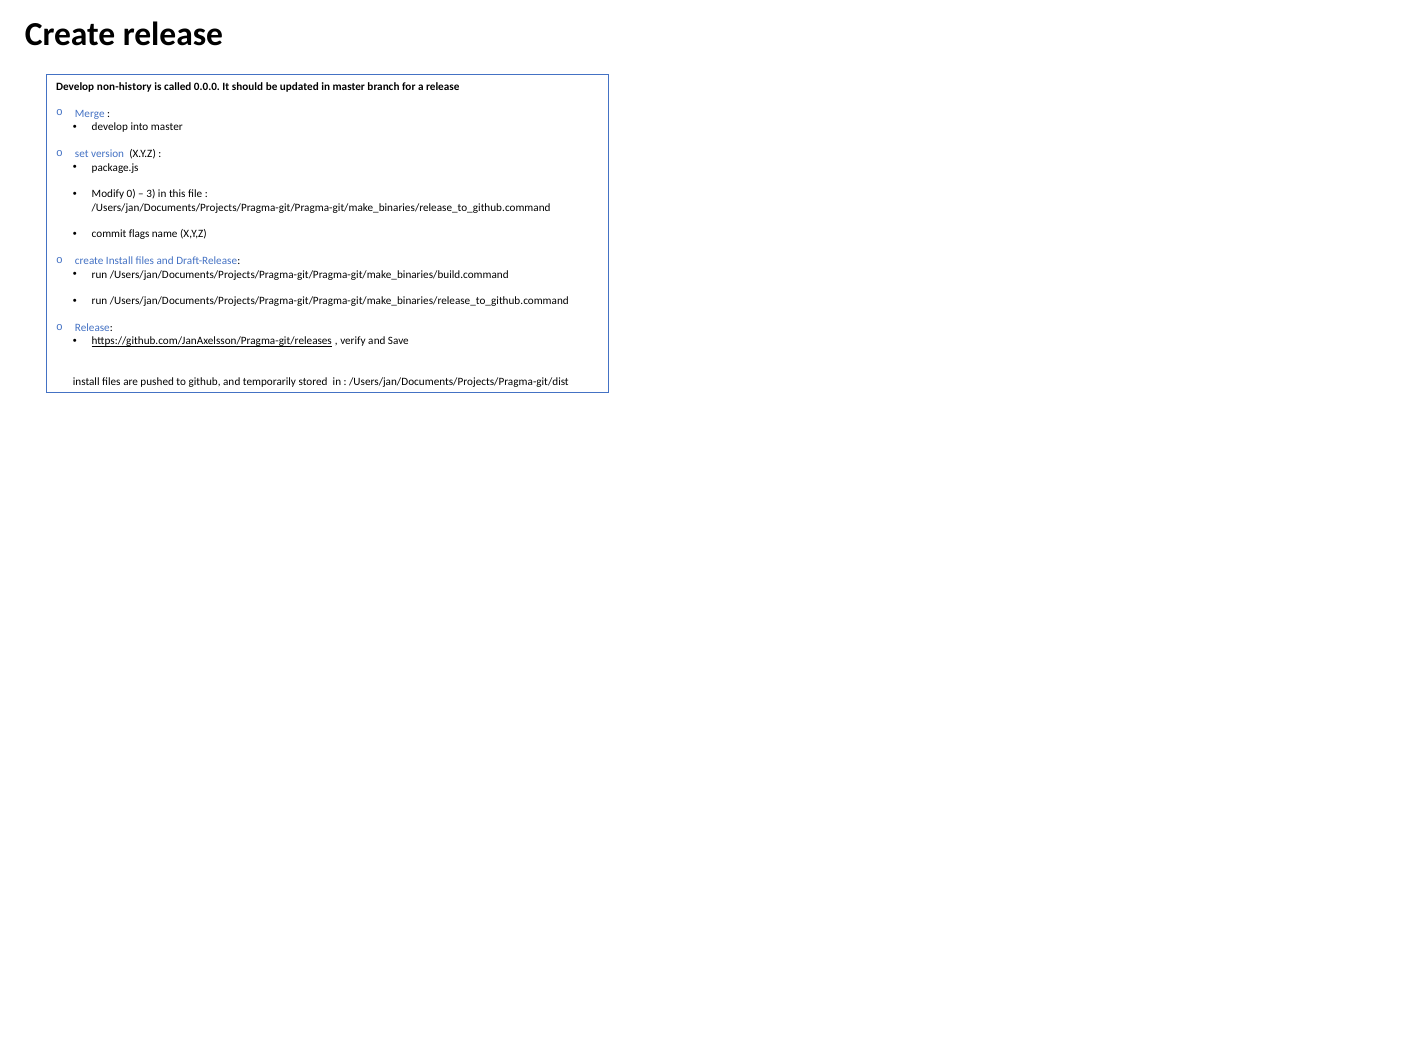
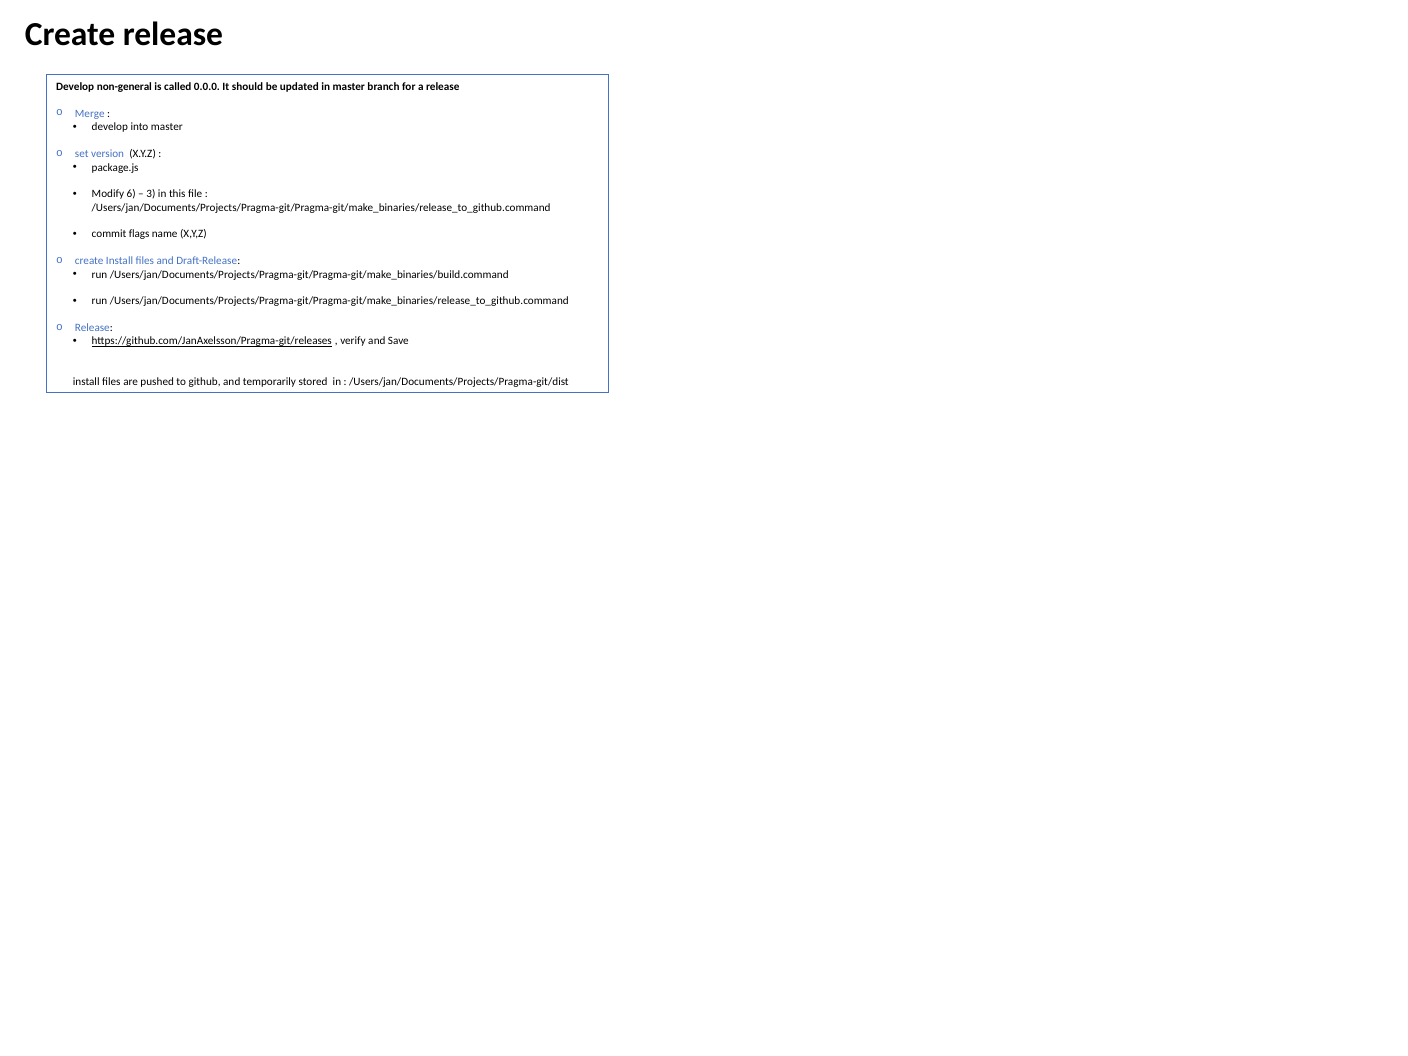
non-history: non-history -> non-general (124, 87)
0: 0 -> 6 (131, 194)
